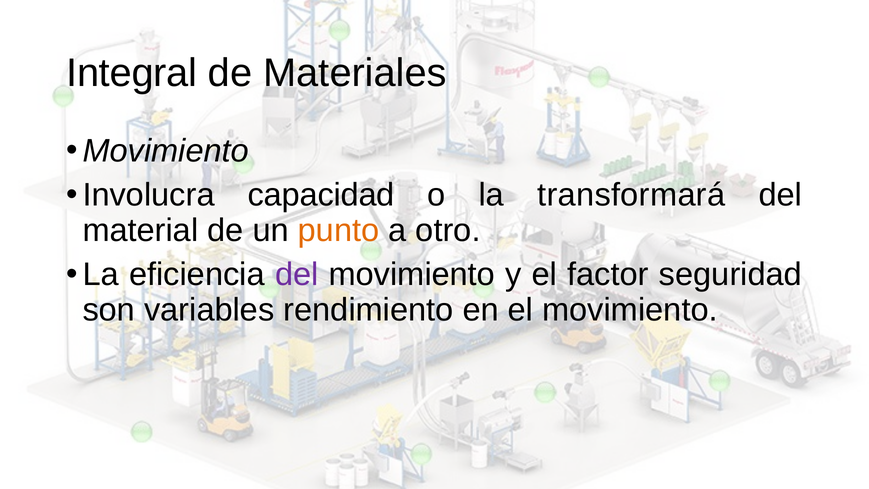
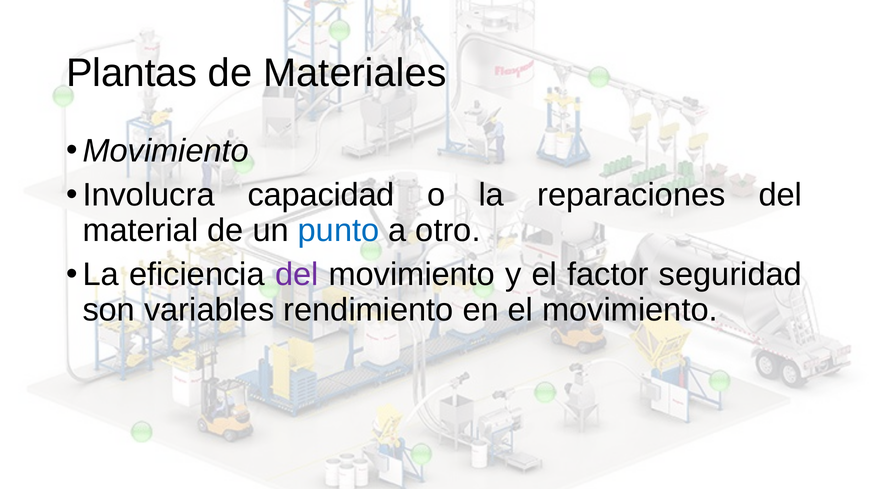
Integral: Integral -> Plantas (132, 73)
transformará: transformará -> reparaciones (631, 195)
punto colour: orange -> blue (339, 230)
